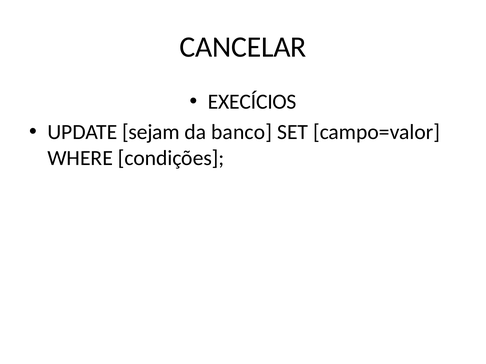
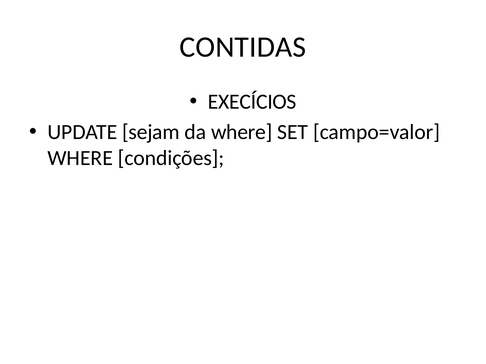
CANCELAR: CANCELAR -> CONTIDAS (243, 47)
da banco: banco -> where (242, 132)
